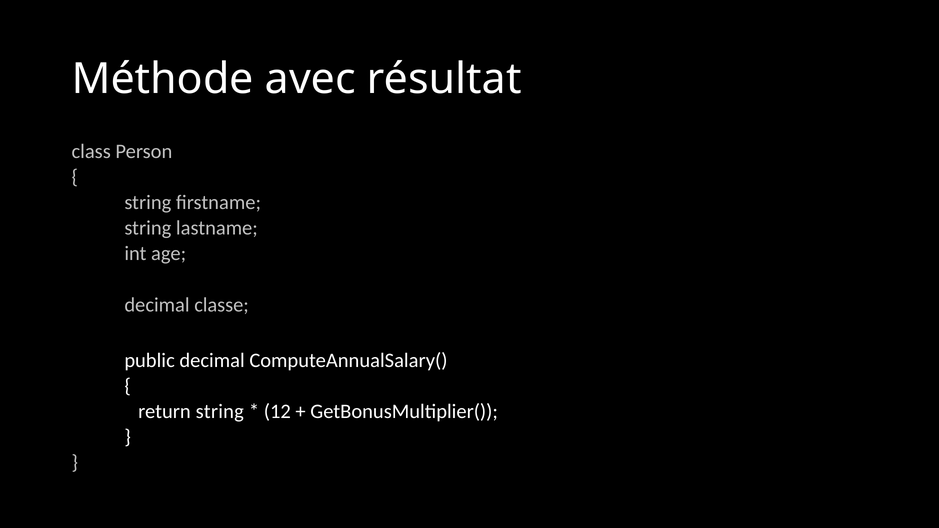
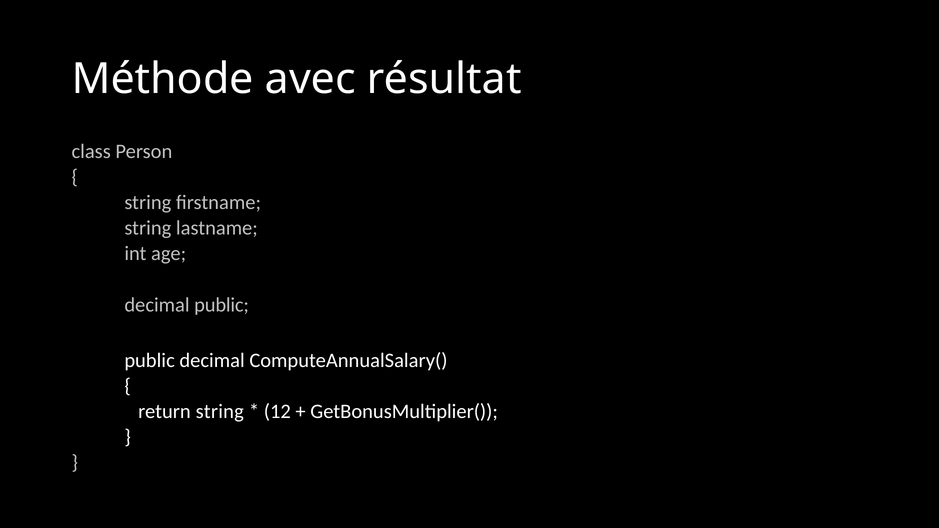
decimal classe: classe -> public (222, 305)
